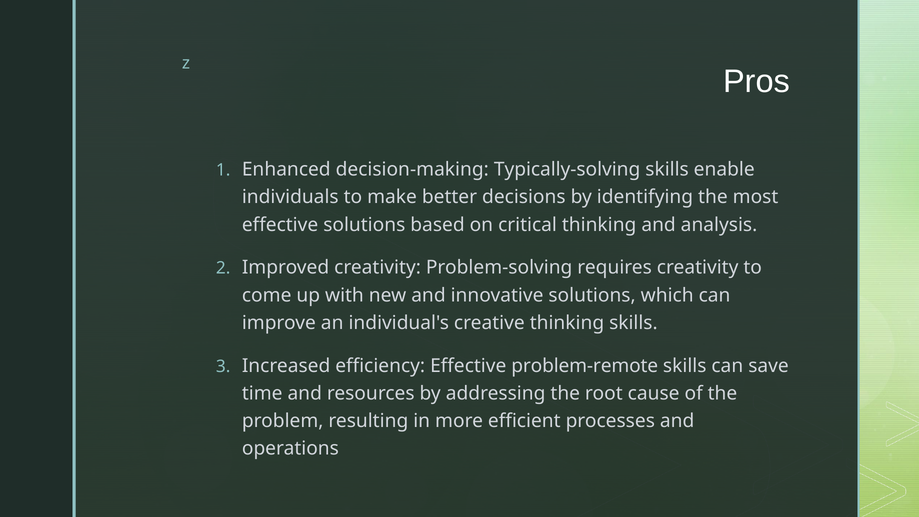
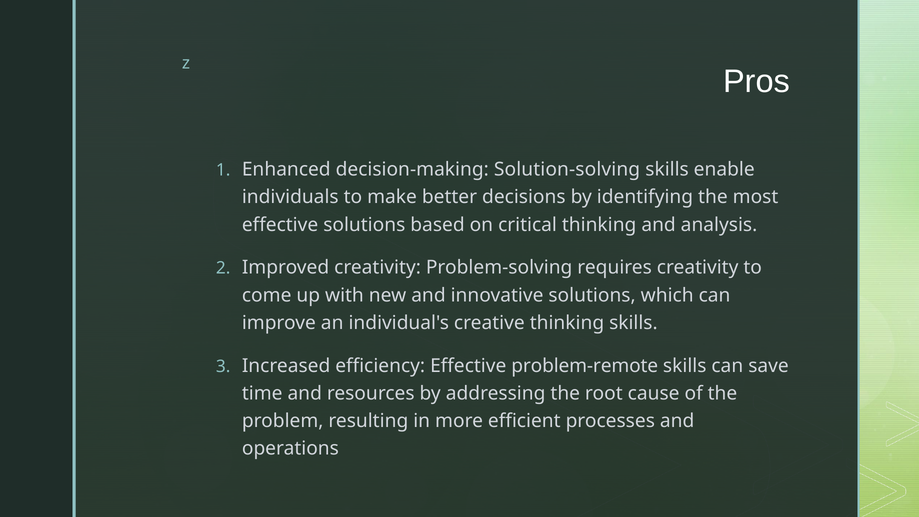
Typically-solving: Typically-solving -> Solution-solving (567, 170)
